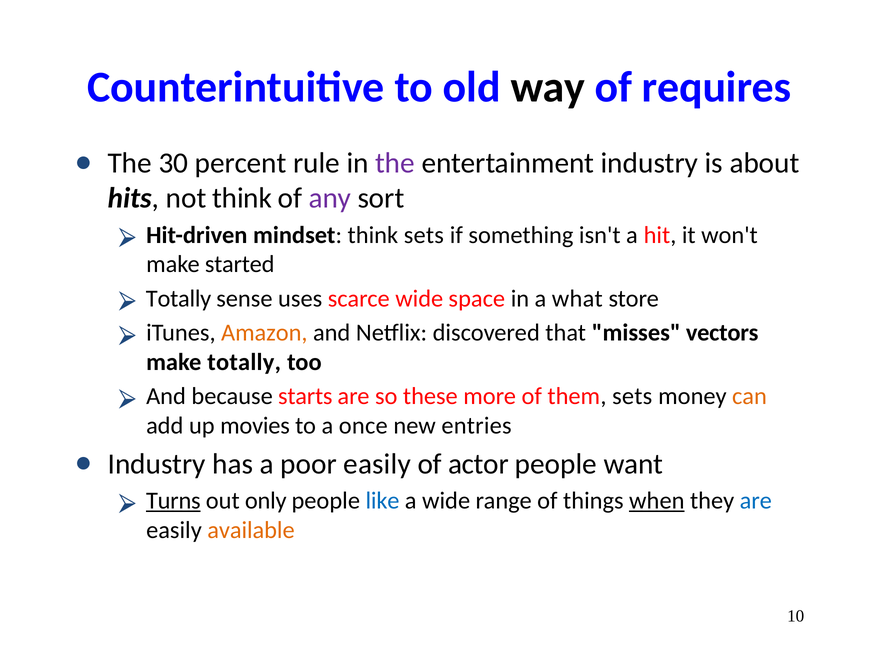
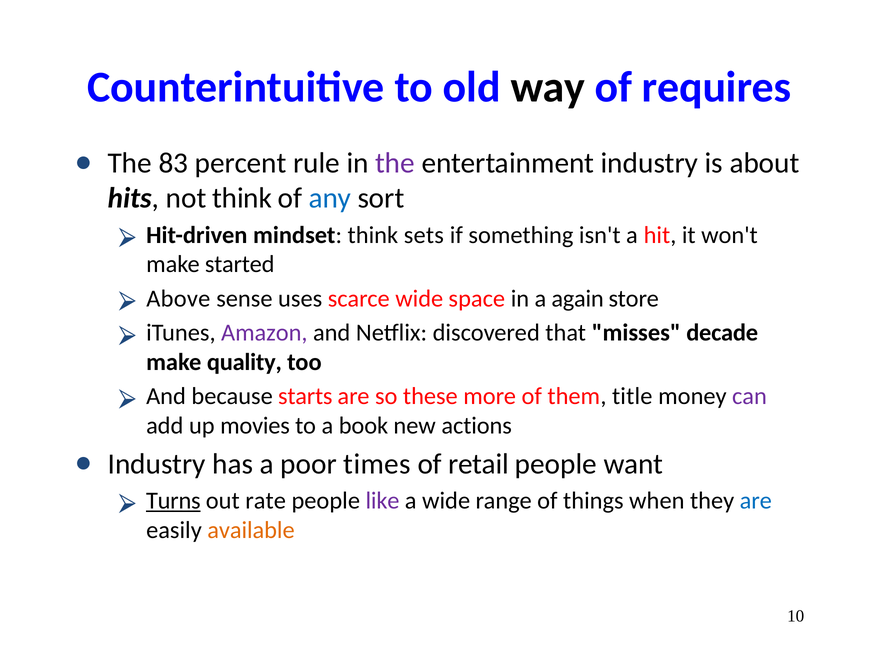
30: 30 -> 83 (173, 163)
any colour: purple -> blue (330, 198)
Totally: Totally -> Above (178, 299)
what: what -> again (578, 299)
Amazon colour: orange -> purple (264, 333)
vectors: vectors -> decade (722, 333)
make totally: totally -> quality (244, 362)
them sets: sets -> title (632, 396)
can colour: orange -> purple (749, 396)
once: once -> book (363, 426)
entries: entries -> actions (477, 426)
poor easily: easily -> times (377, 464)
actor: actor -> retail (478, 464)
only: only -> rate (266, 501)
like colour: blue -> purple (382, 501)
when underline: present -> none (657, 501)
